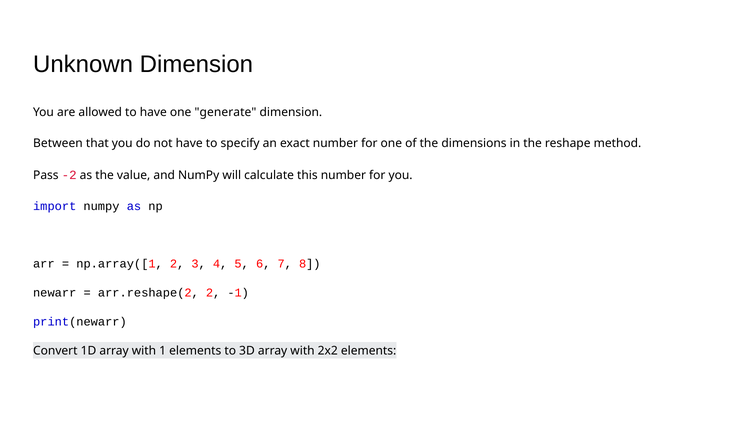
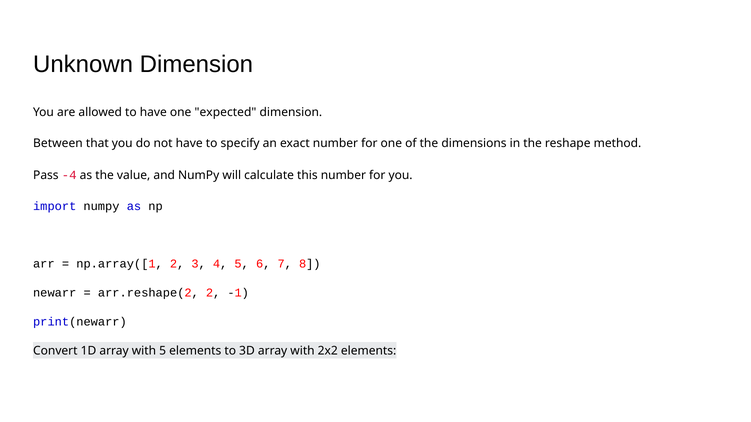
generate: generate -> expected (225, 112)
-2: -2 -> -4 (69, 175)
with 1: 1 -> 5 (163, 351)
